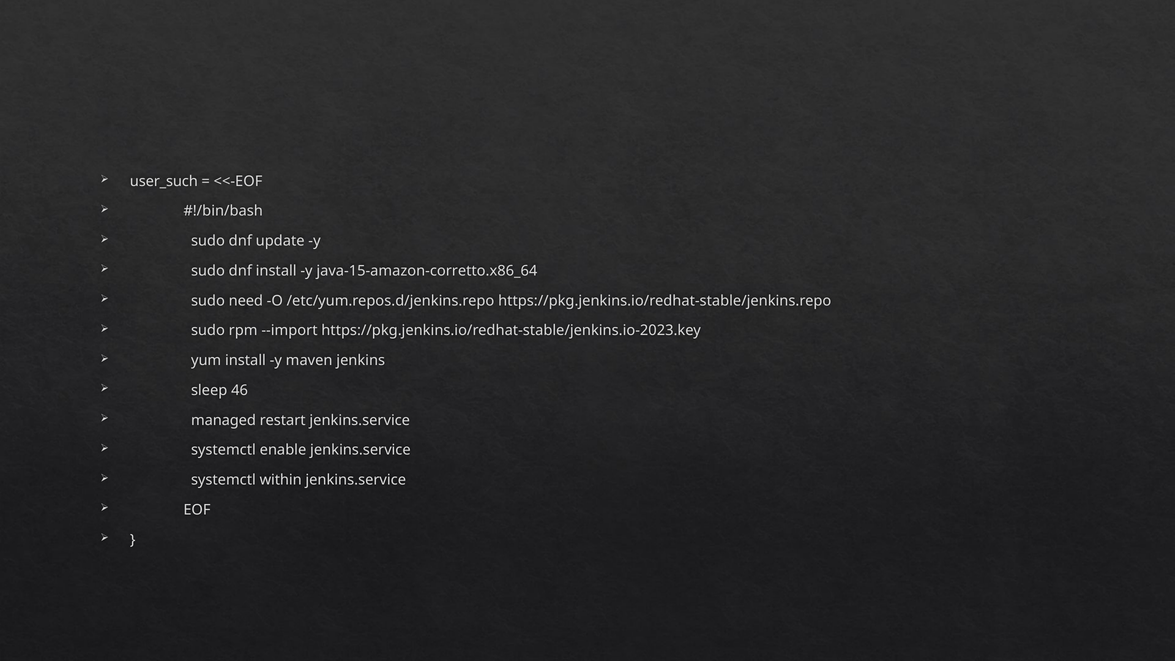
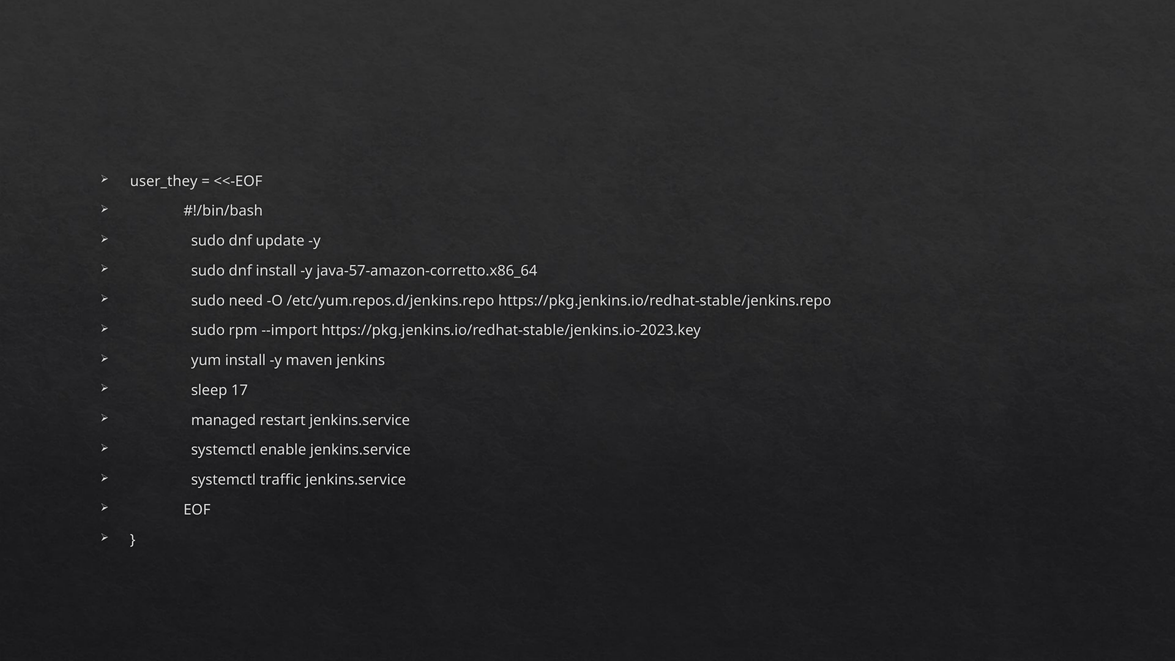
user_such: user_such -> user_they (164, 181)
java-15-amazon-corretto.x86_64: java-15-amazon-corretto.x86_64 -> java-57-amazon-corretto.x86_64 (427, 271)
46: 46 -> 17 (240, 390)
within: within -> traffic (281, 480)
